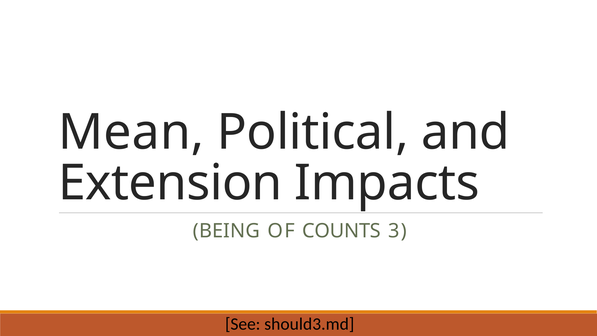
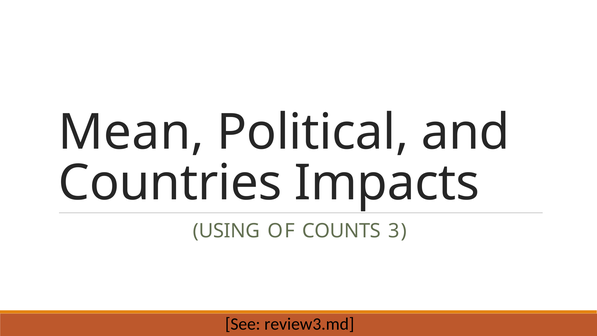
Extension: Extension -> Countries (170, 183)
BEING: BEING -> USING (227, 231)
should3.md: should3.md -> review3.md (309, 324)
